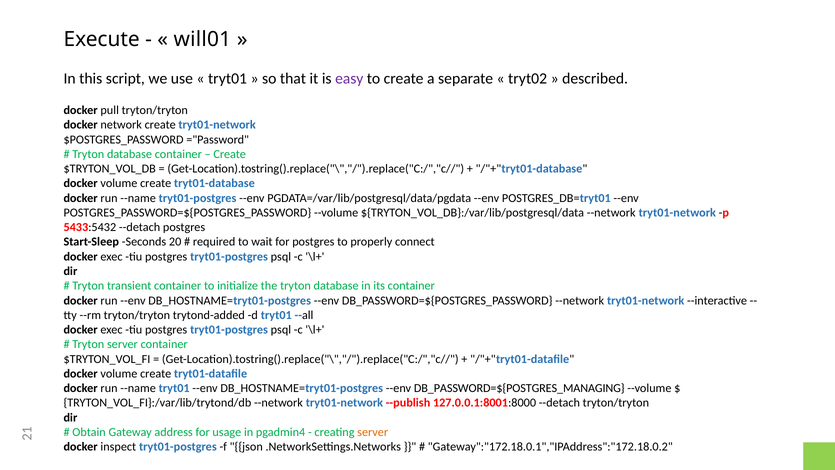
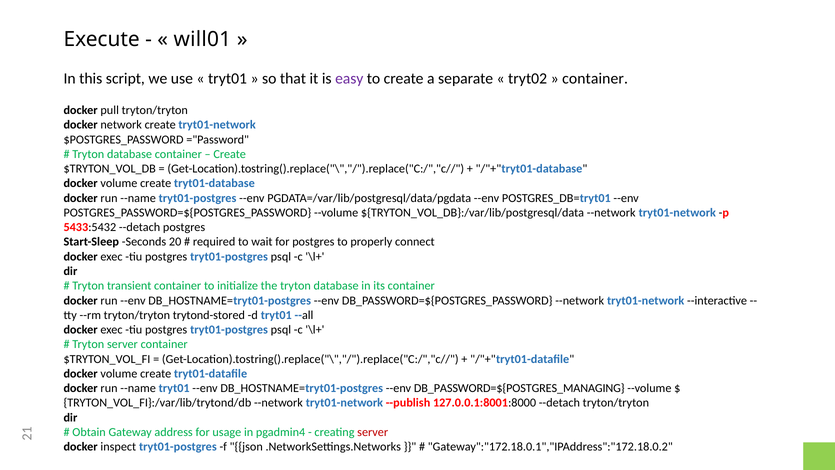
described: described -> container (595, 79)
trytond-added: trytond-added -> trytond-stored (209, 315)
server colour: orange -> red (373, 432)
